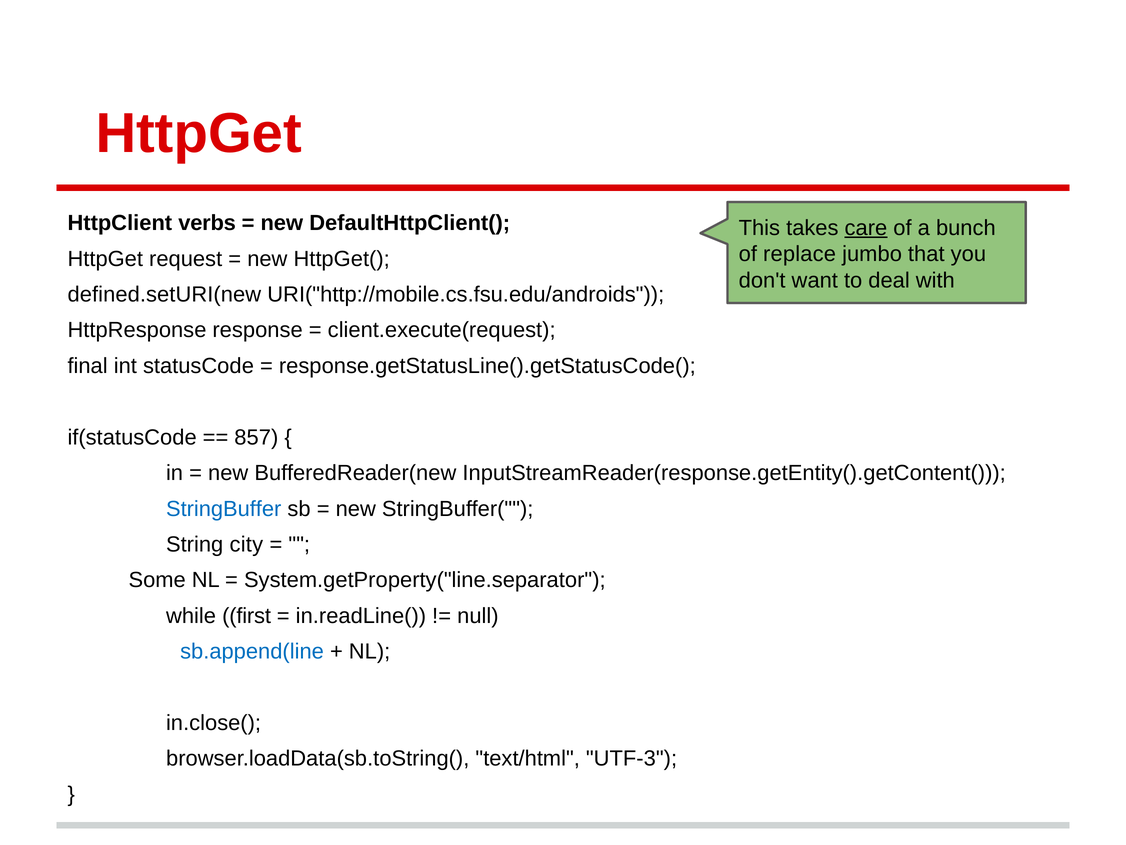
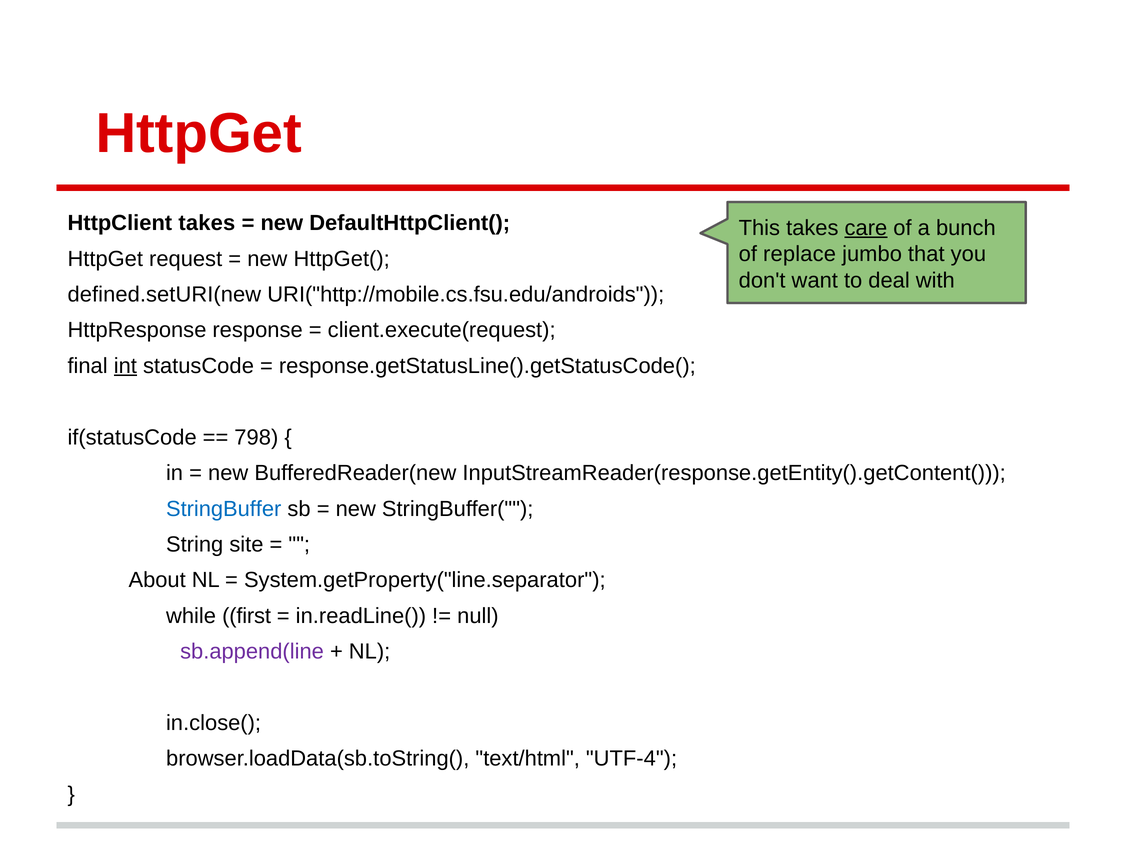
HttpClient verbs: verbs -> takes (207, 223)
int underline: none -> present (125, 366)
857: 857 -> 798 (256, 437)
city: city -> site (246, 544)
Some: Some -> About (157, 580)
sb.append(line colour: blue -> purple (252, 651)
UTF-3: UTF-3 -> UTF-4 (632, 758)
